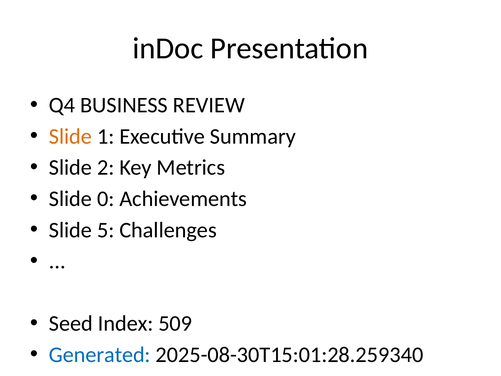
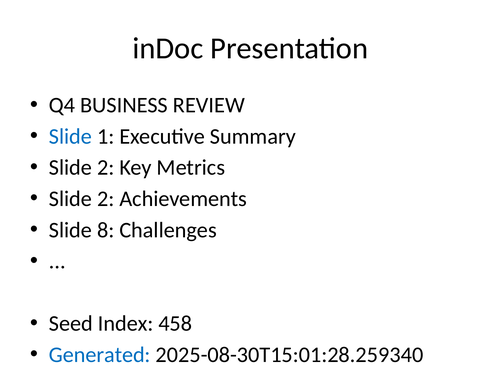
Slide colour: orange -> blue (70, 136)
0: 0 -> 2 (106, 199)
5: 5 -> 8 (106, 230)
509: 509 -> 458 (175, 323)
